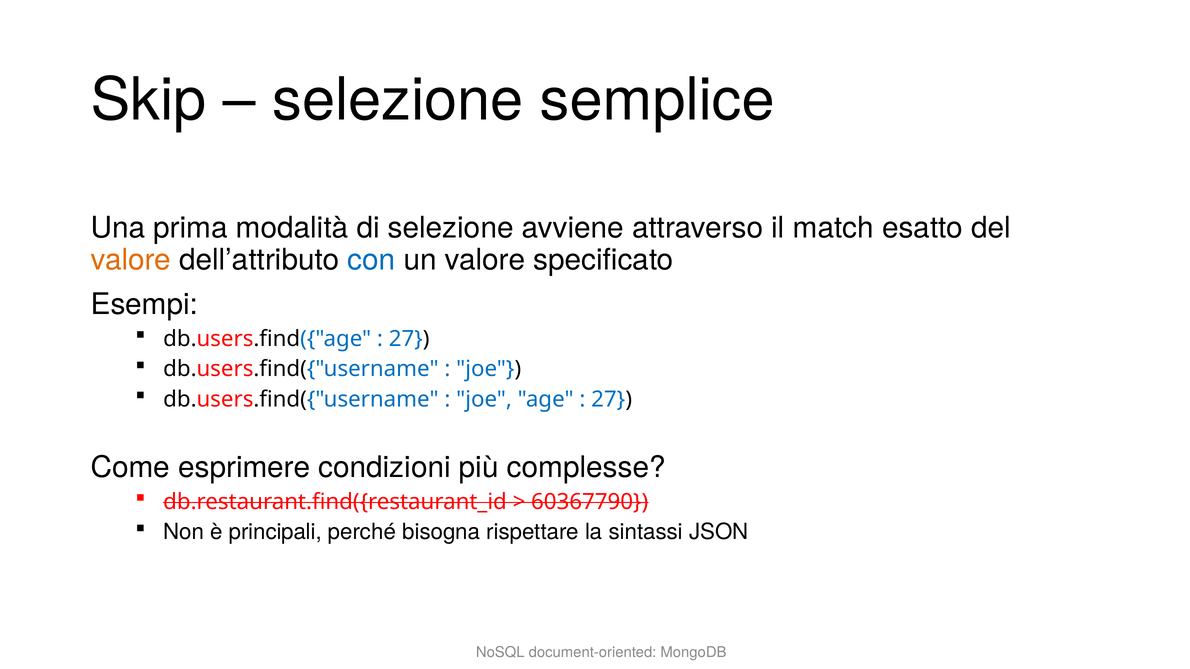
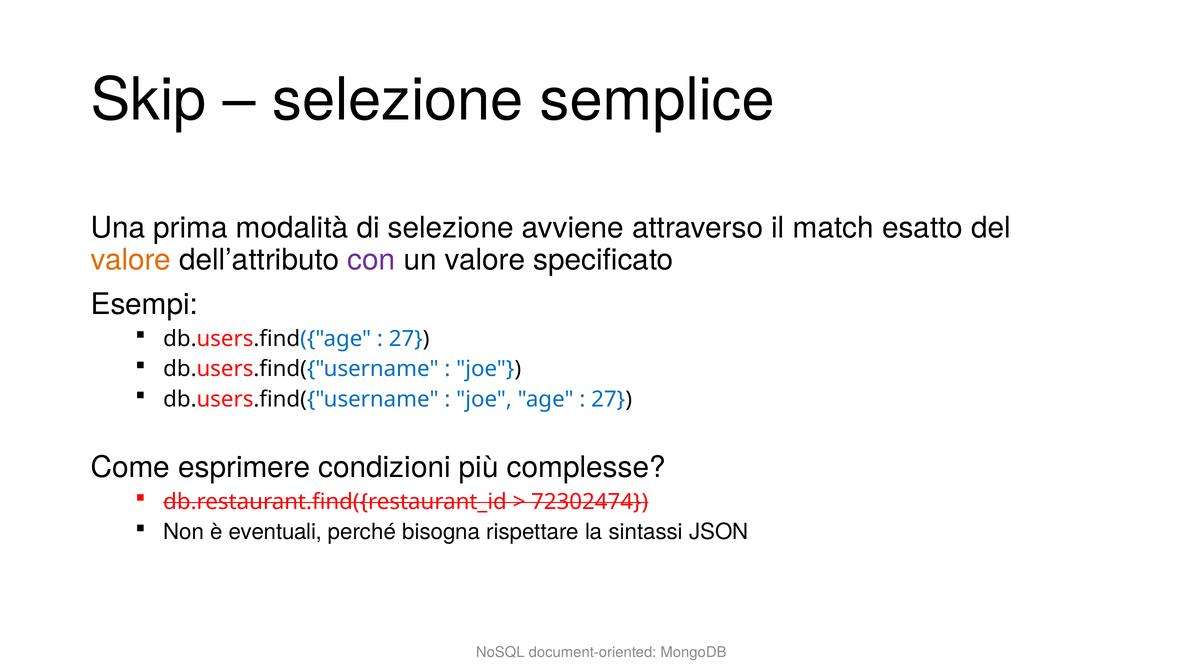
con colour: blue -> purple (371, 260)
60367790: 60367790 -> 72302474 (590, 502)
principali: principali -> eventuali (275, 532)
